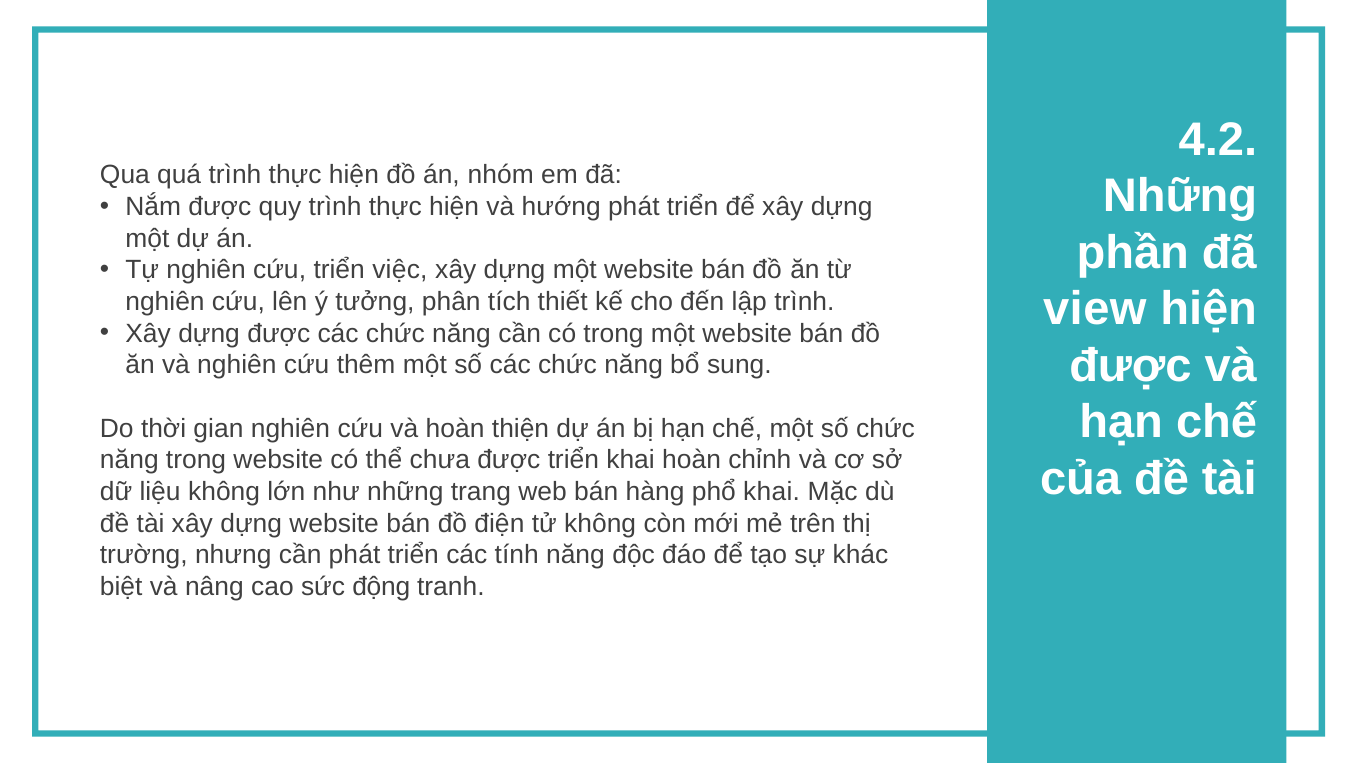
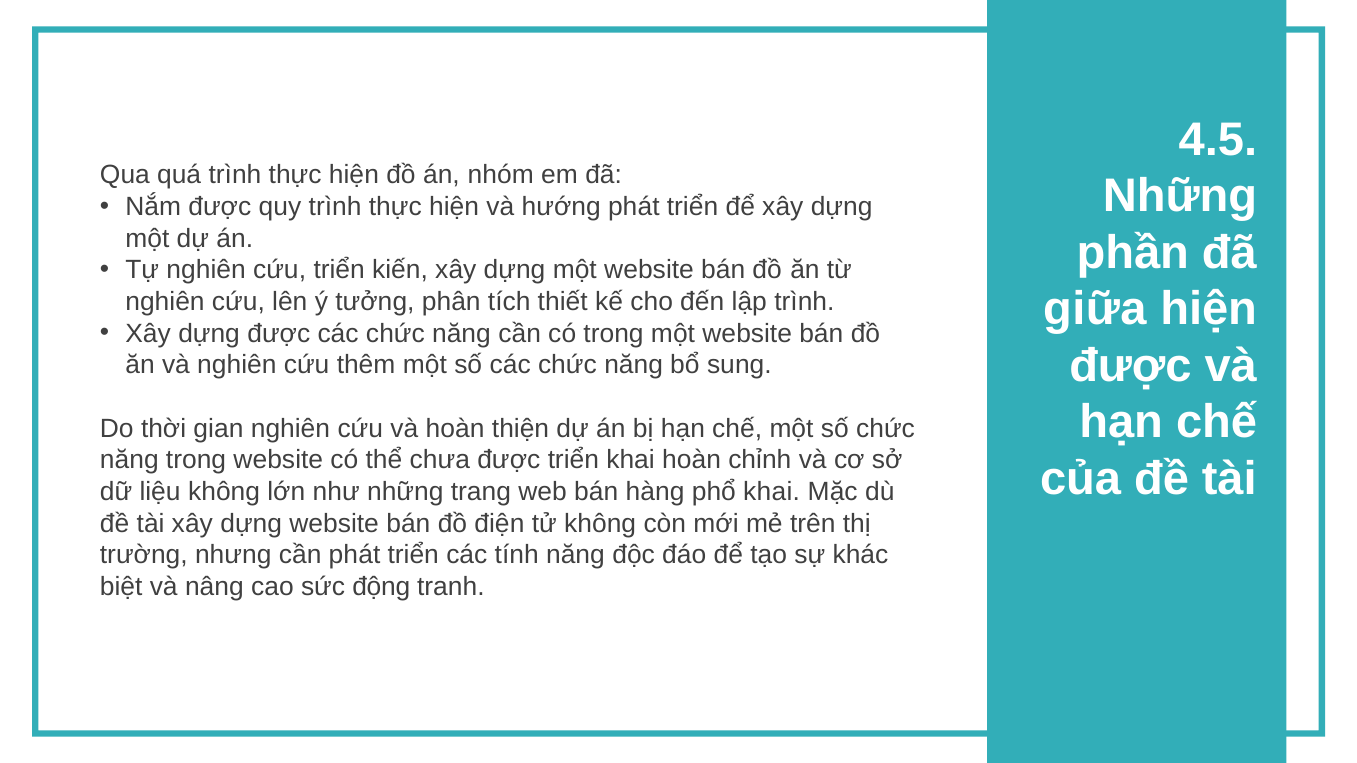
4.2: 4.2 -> 4.5 (1218, 140)
việc: việc -> kiến (400, 270)
view: view -> giữa (1095, 309)
